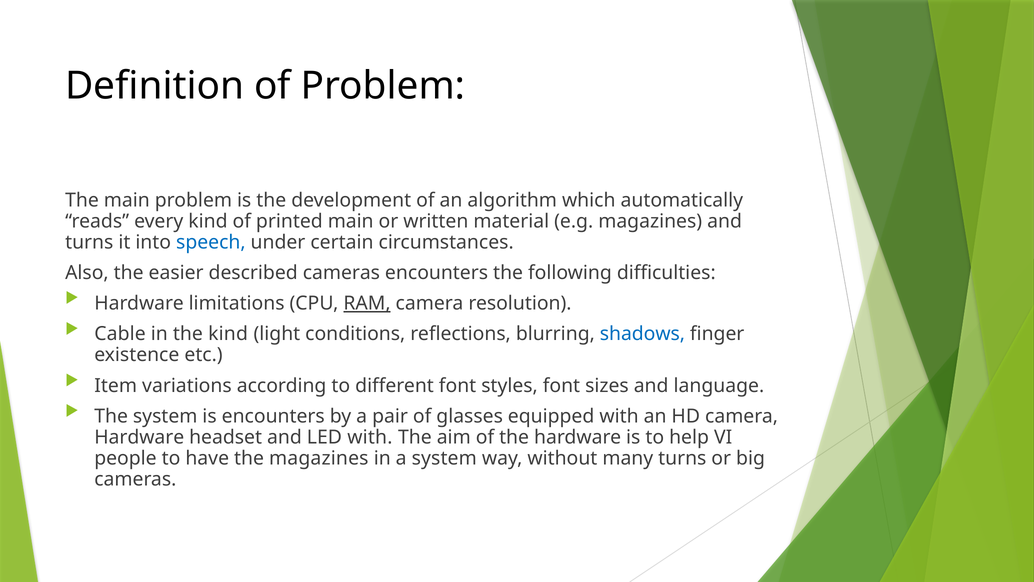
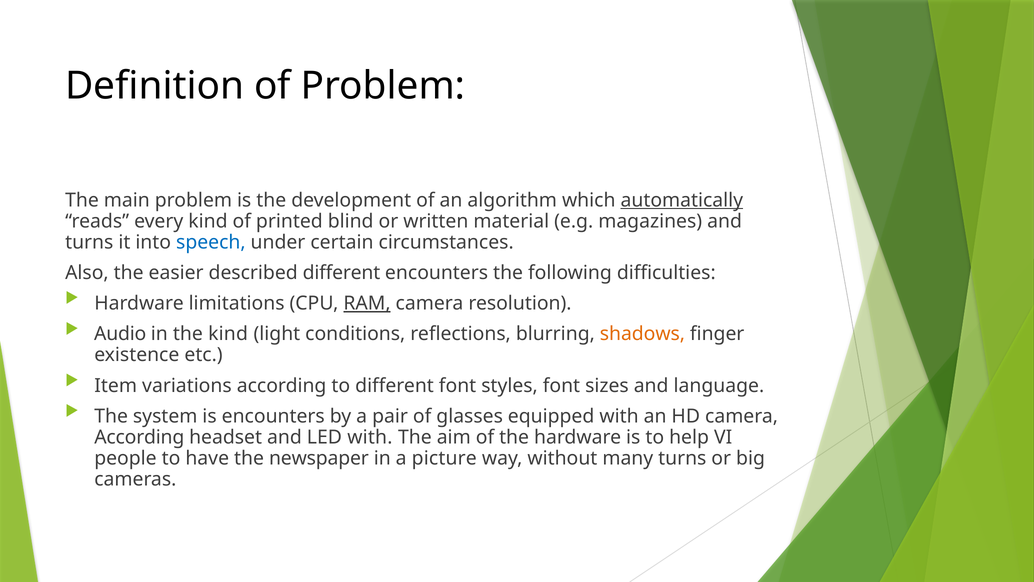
automatically underline: none -> present (682, 200)
printed main: main -> blind (351, 221)
described cameras: cameras -> different (341, 273)
Cable: Cable -> Audio (120, 334)
shadows colour: blue -> orange (642, 334)
Hardware: Hardware -> According (139, 437)
the magazines: magazines -> newspaper (319, 458)
a system: system -> picture (444, 458)
